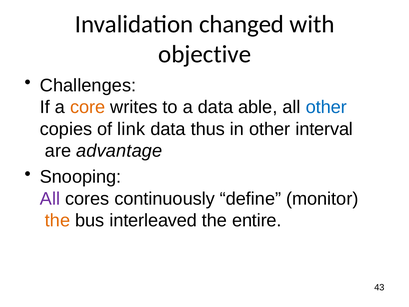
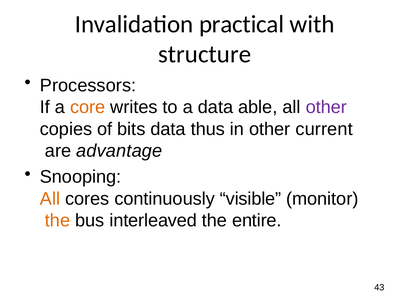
changed: changed -> practical (242, 24)
objective: objective -> structure (205, 54)
Challenges: Challenges -> Processors (88, 85)
other colour: blue -> purple (326, 107)
link: link -> bits (131, 129)
interval: interval -> current (324, 129)
All colour: purple -> orange (50, 199)
define: define -> visible (251, 199)
